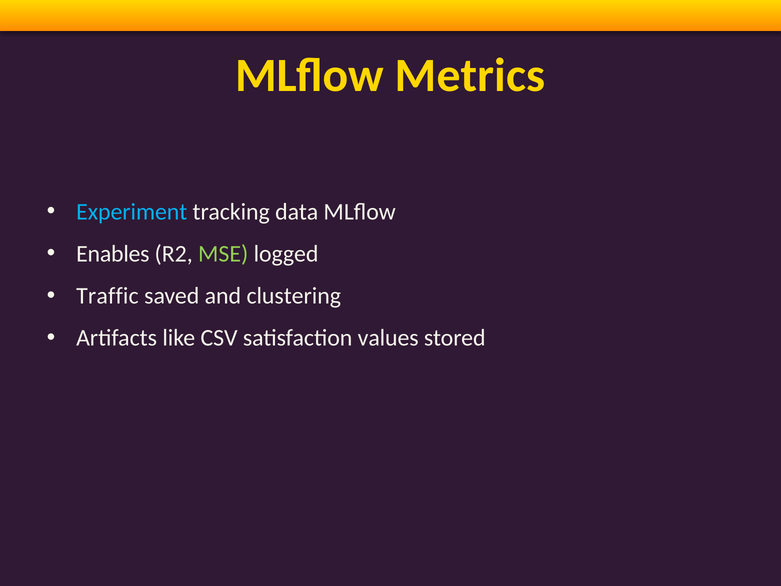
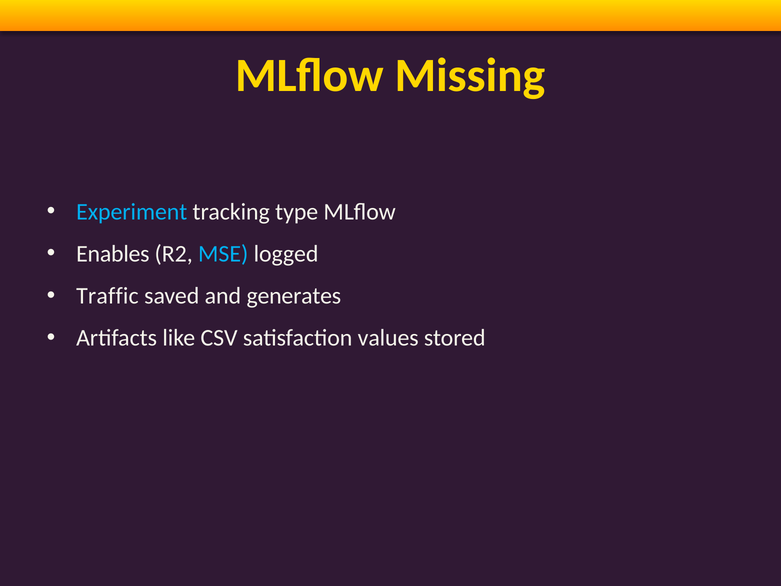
Metrics: Metrics -> Missing (470, 76)
data: data -> type (297, 212)
MSE colour: light green -> light blue (223, 254)
clustering: clustering -> generates (294, 296)
